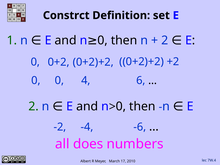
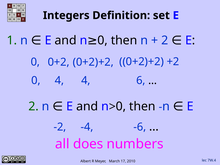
Constrct: Constrct -> Integers (66, 15)
0 0: 0 -> 4 (59, 80)
